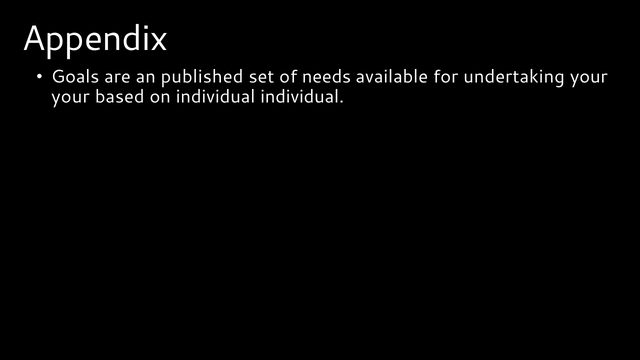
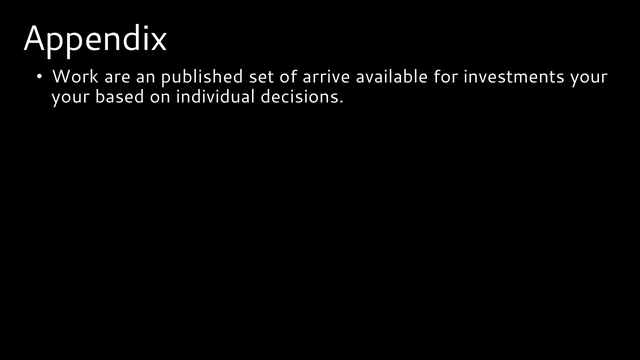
Goals: Goals -> Work (75, 77)
needs: needs -> arrive (326, 77)
undertaking: undertaking -> investments (514, 77)
individual individual: individual -> decisions (302, 97)
